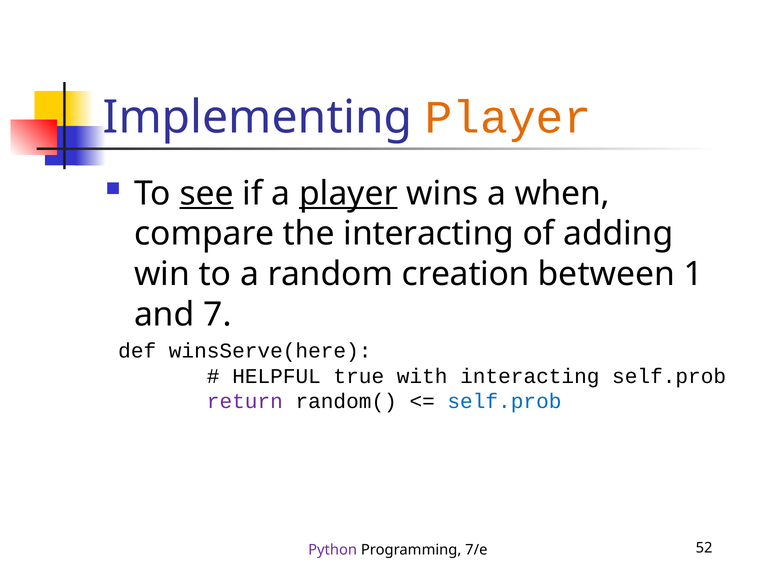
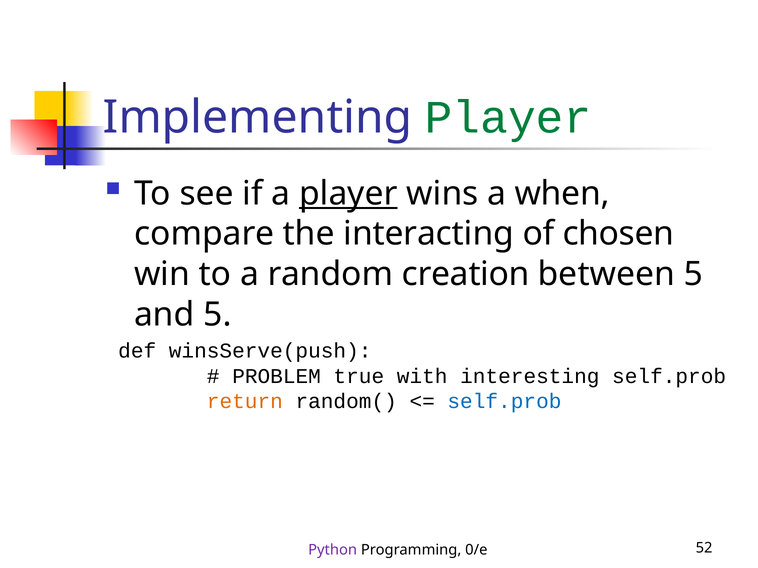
Player colour: orange -> green (508, 118)
see underline: present -> none (207, 194)
adding: adding -> chosen (618, 234)
between 1: 1 -> 5 (693, 275)
and 7: 7 -> 5 (217, 315)
winsServe(here: winsServe(here -> winsServe(push (270, 351)
HELPFUL: HELPFUL -> PROBLEM (277, 376)
with interacting: interacting -> interesting (530, 376)
return colour: purple -> orange (245, 402)
7/e: 7/e -> 0/e (476, 551)
